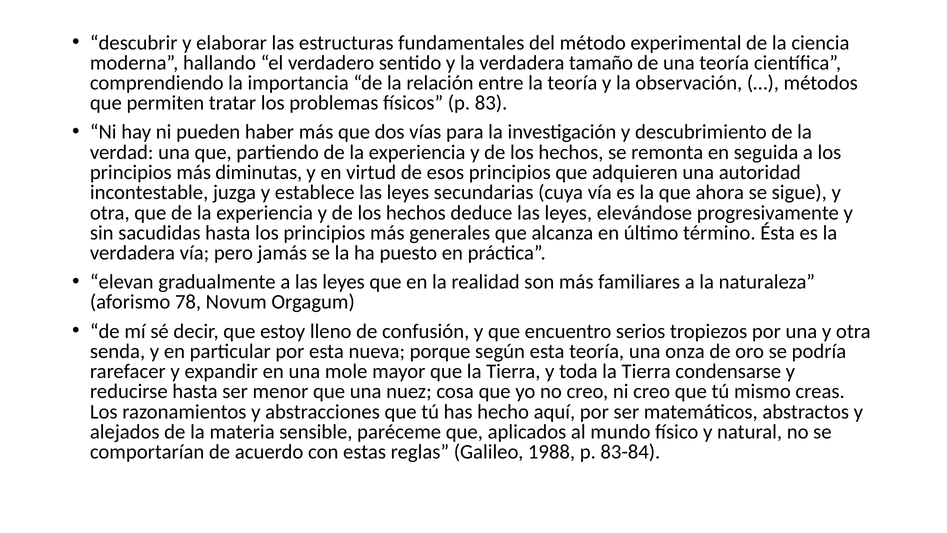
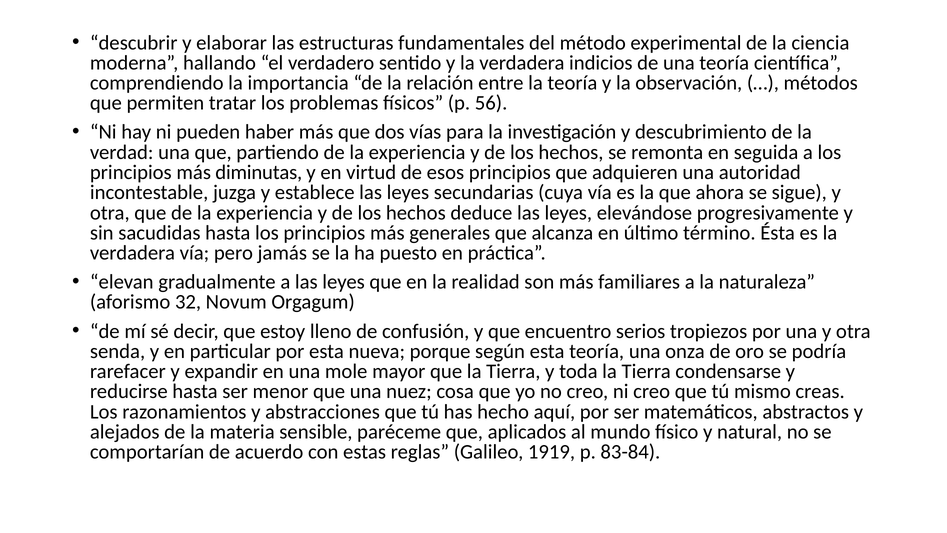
tamaño: tamaño -> indicios (601, 63)
83: 83 -> 56 (491, 103)
78: 78 -> 32 (188, 302)
1988: 1988 -> 1919 (552, 452)
